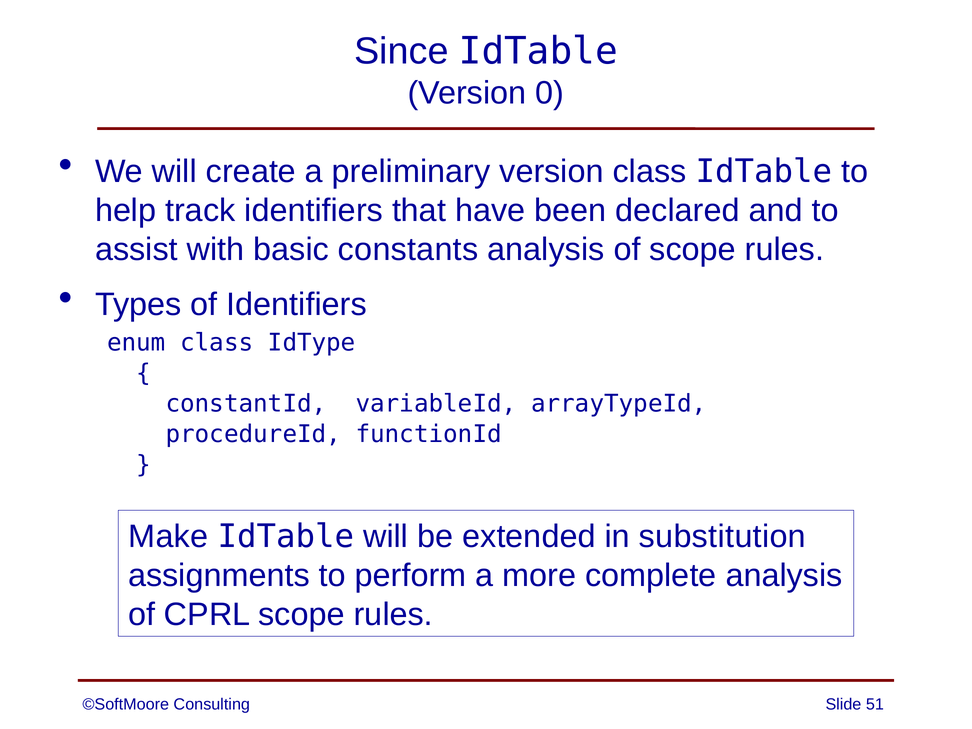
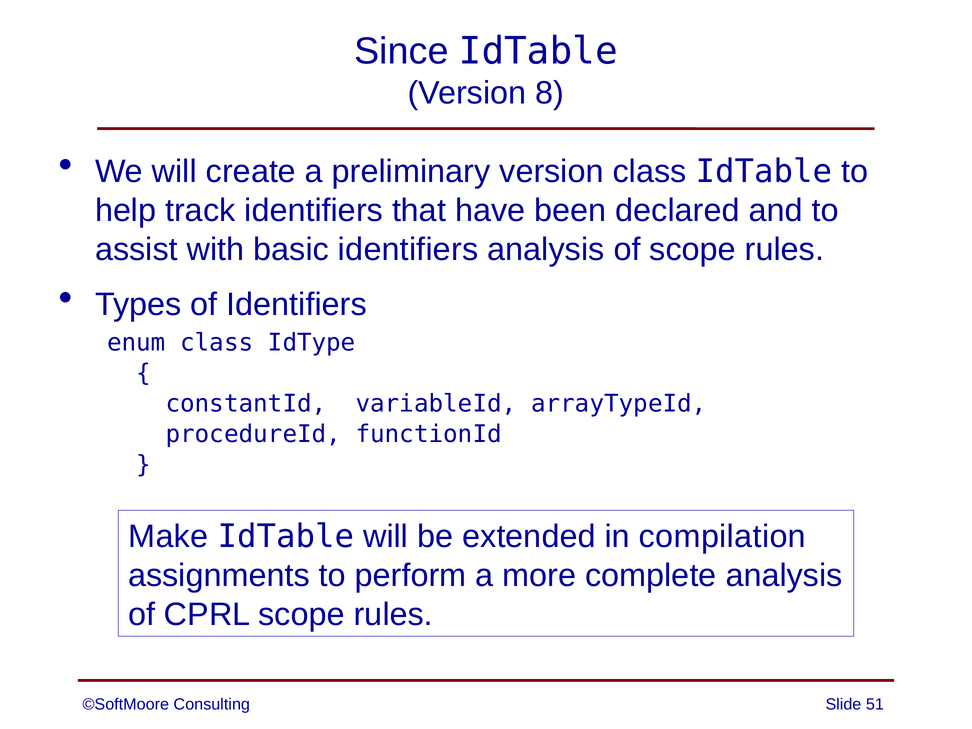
0: 0 -> 8 (550, 93)
basic constants: constants -> identifiers (408, 249)
substitution: substitution -> compilation (722, 537)
